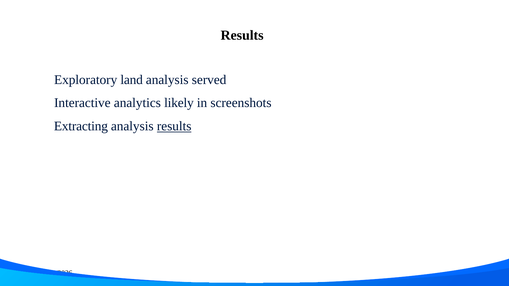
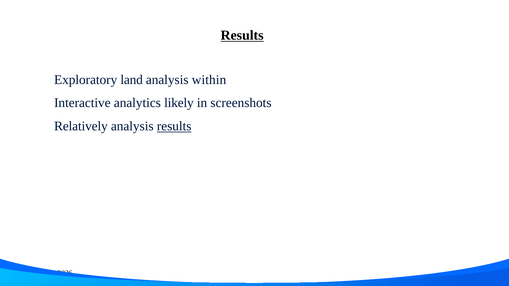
Results underline: none -> present (242, 35)
served: served -> within (209, 80)
Extracting: Extracting -> Relatively (81, 126)
